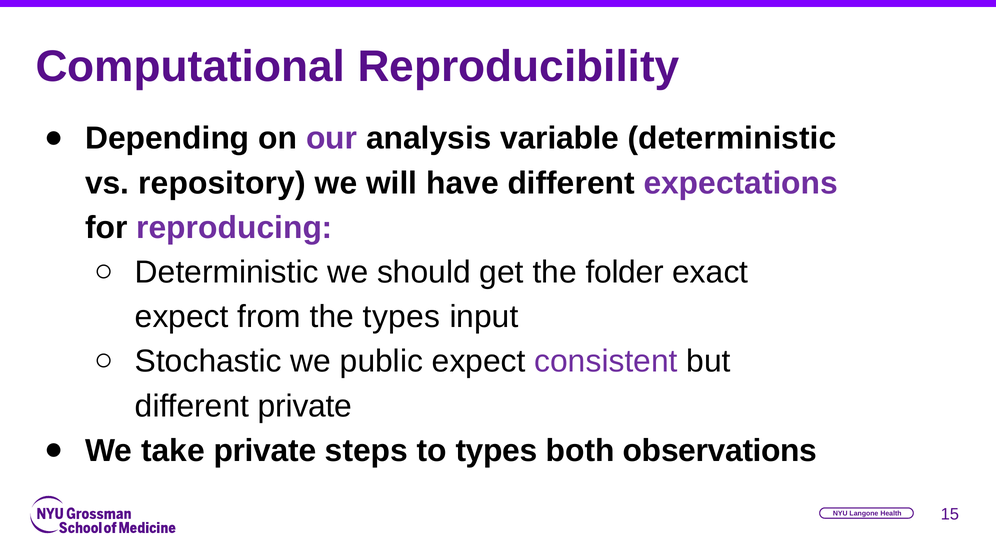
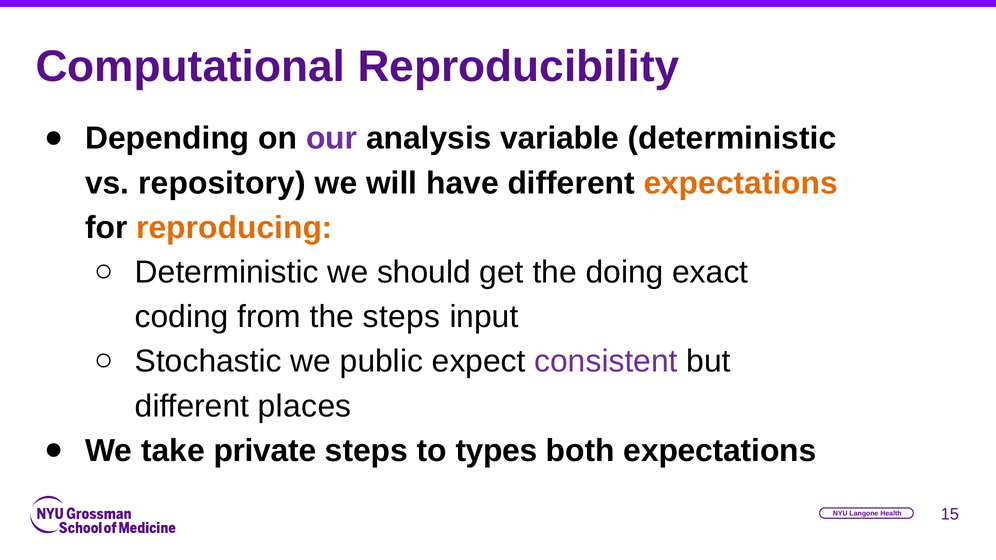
expectations colour: purple -> orange (741, 183)
reproducing colour: purple -> orange (234, 228)
folder: folder -> doing (625, 272)
expect: expect -> coding (182, 317)
the types: types -> steps (402, 317)
different private: private -> places (305, 406)
both observations: observations -> expectations (720, 451)
